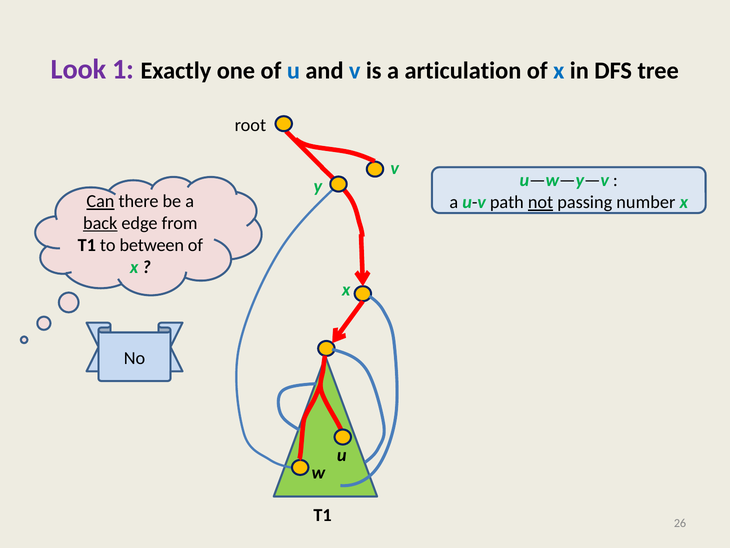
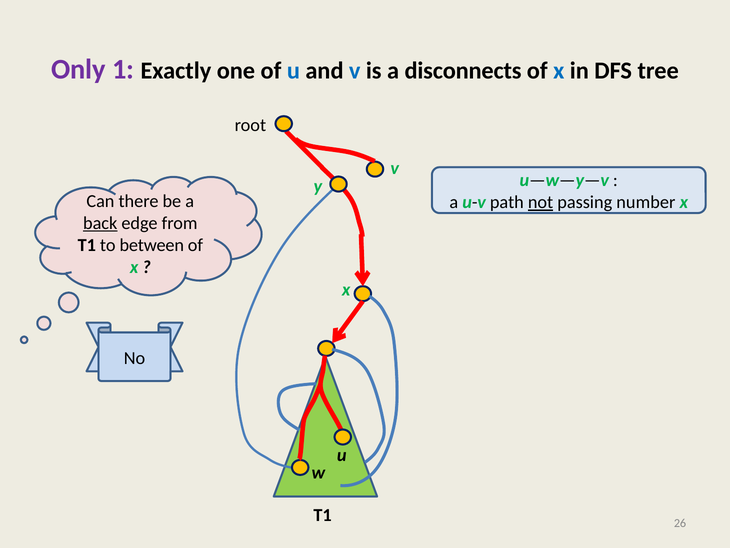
Look: Look -> Only (78, 70)
articulation: articulation -> disconnects (463, 71)
Can underline: present -> none (100, 201)
